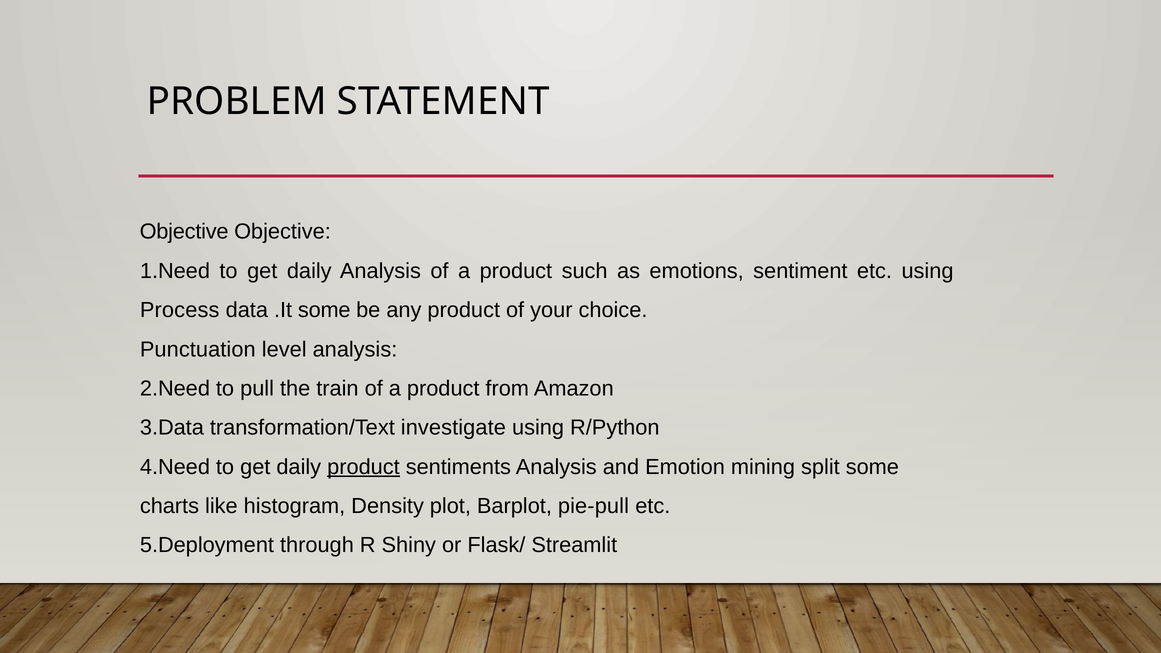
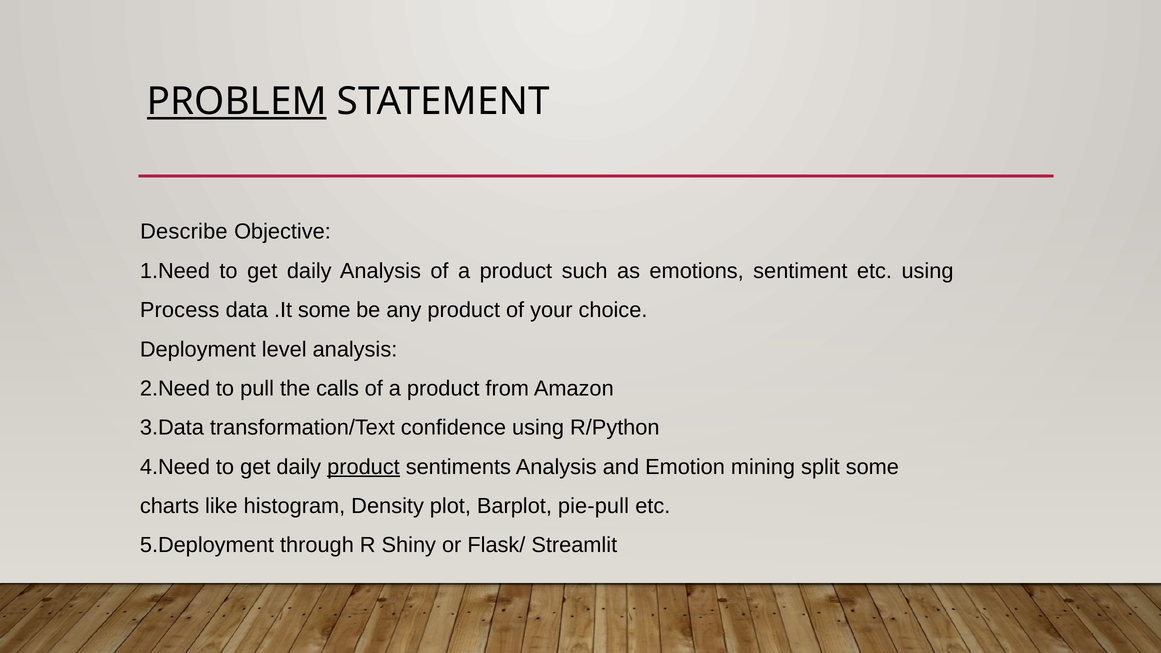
PROBLEM underline: none -> present (237, 102)
Objective: Objective -> Describe (184, 232)
Punctuation: Punctuation -> Deployment (198, 349)
train: train -> calls (338, 389)
investigate: investigate -> confidence (453, 428)
